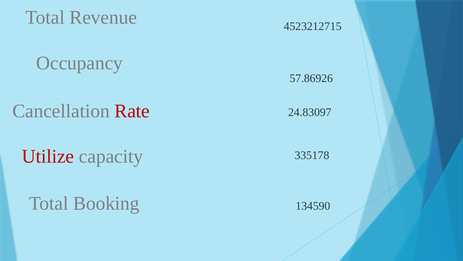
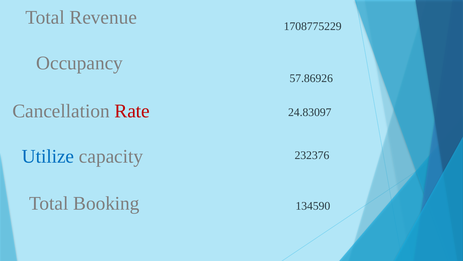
4523212715: 4523212715 -> 1708775229 (313, 26)
Utilize colour: red -> blue (48, 156)
335178: 335178 -> 232376 (312, 155)
